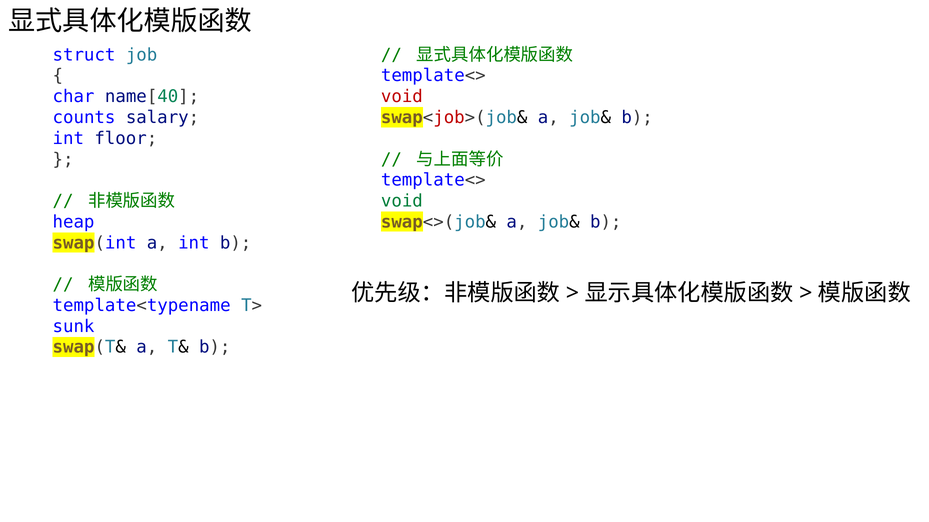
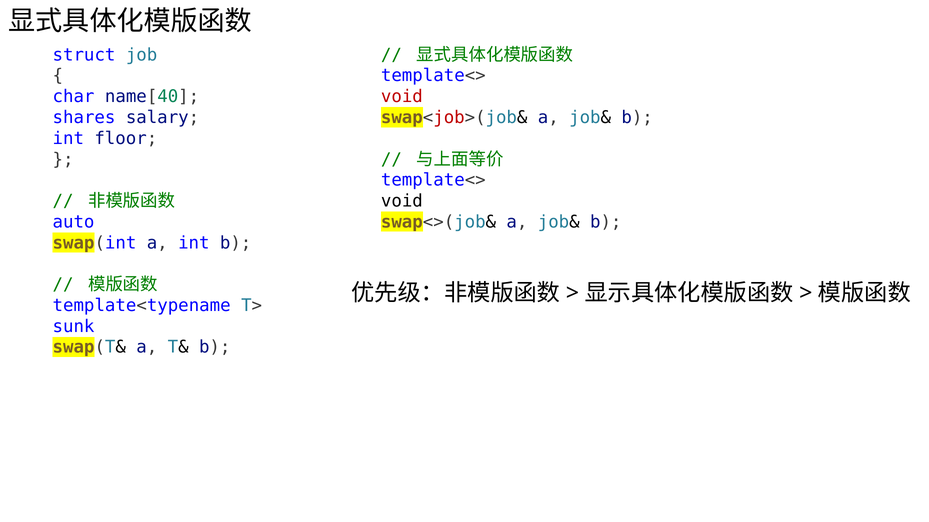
counts: counts -> shares (84, 118)
void colour: green -> black (402, 201)
heap: heap -> auto (74, 222)
